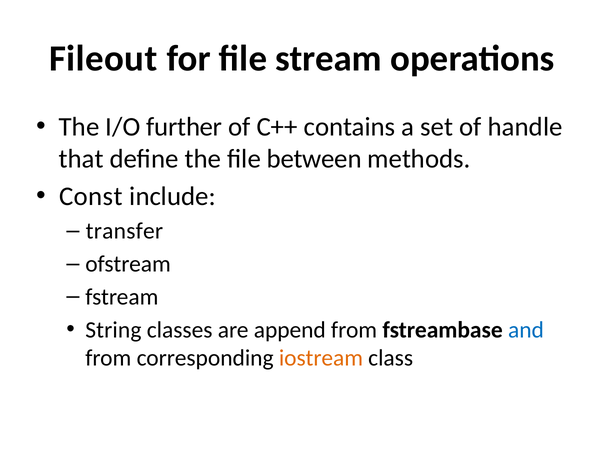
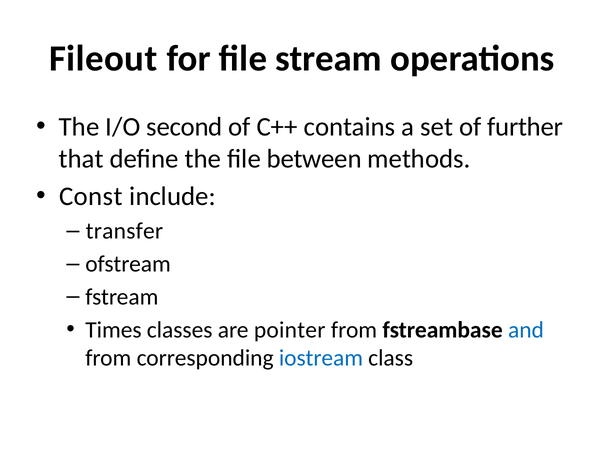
further: further -> second (184, 127)
handle: handle -> further (525, 127)
String: String -> Times (113, 330)
append: append -> pointer (290, 330)
iostream colour: orange -> blue (321, 358)
